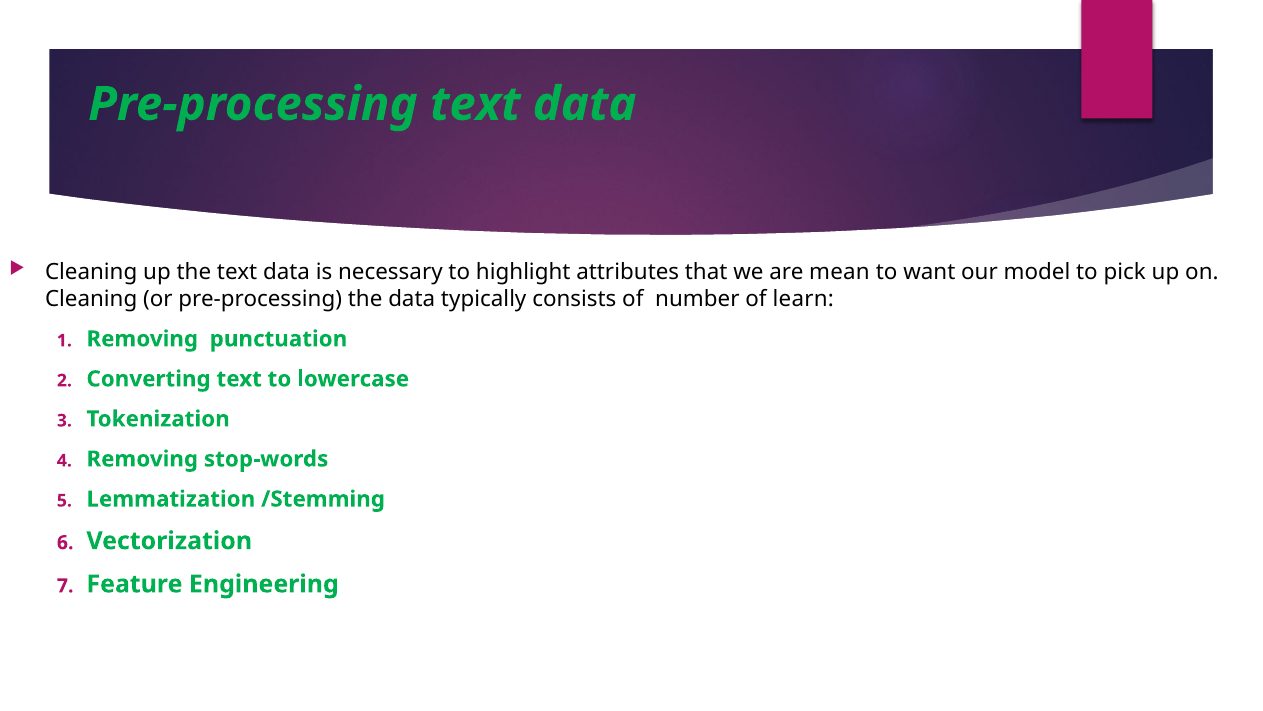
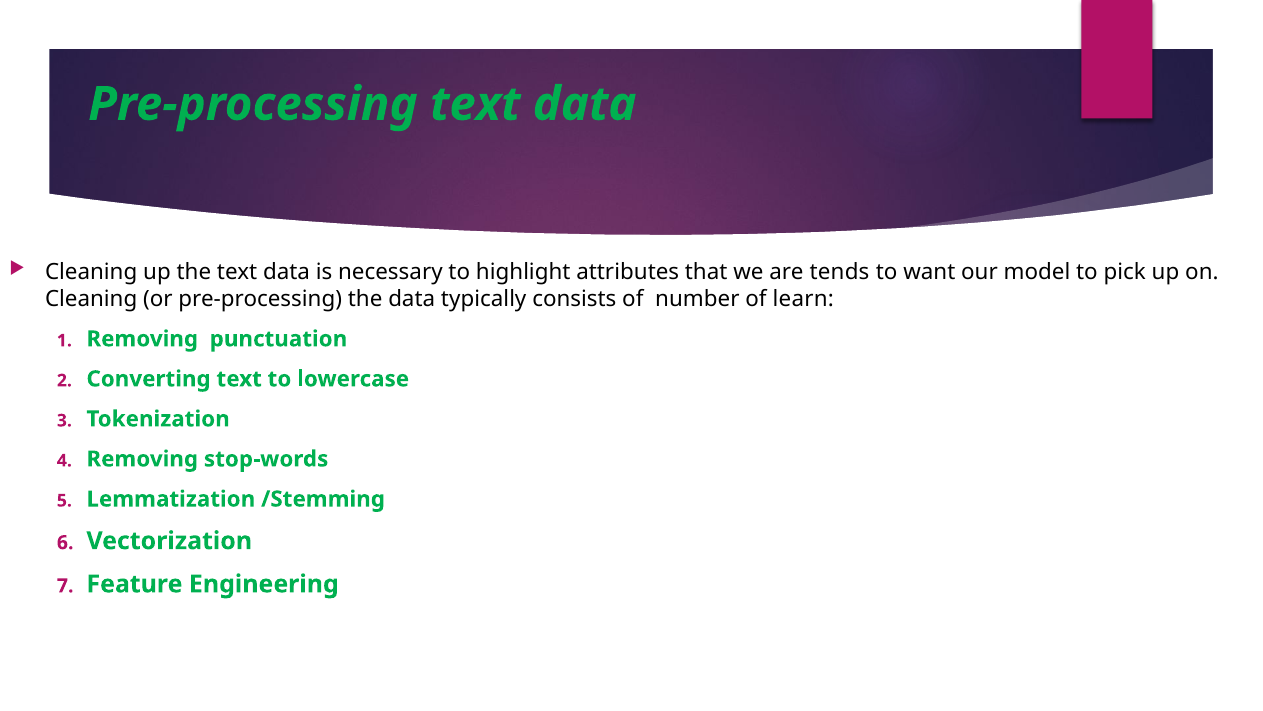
mean: mean -> tends (840, 272)
